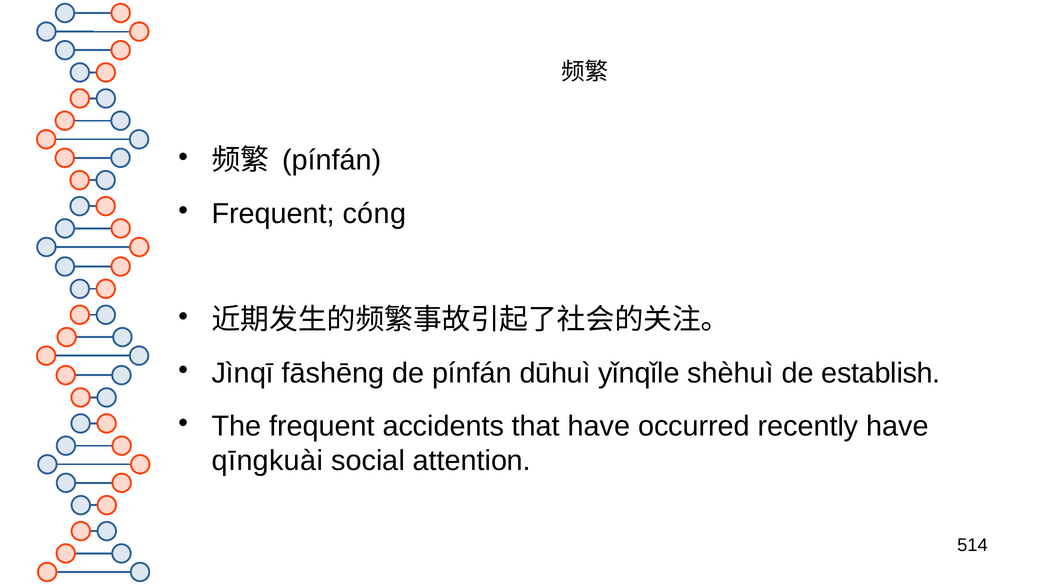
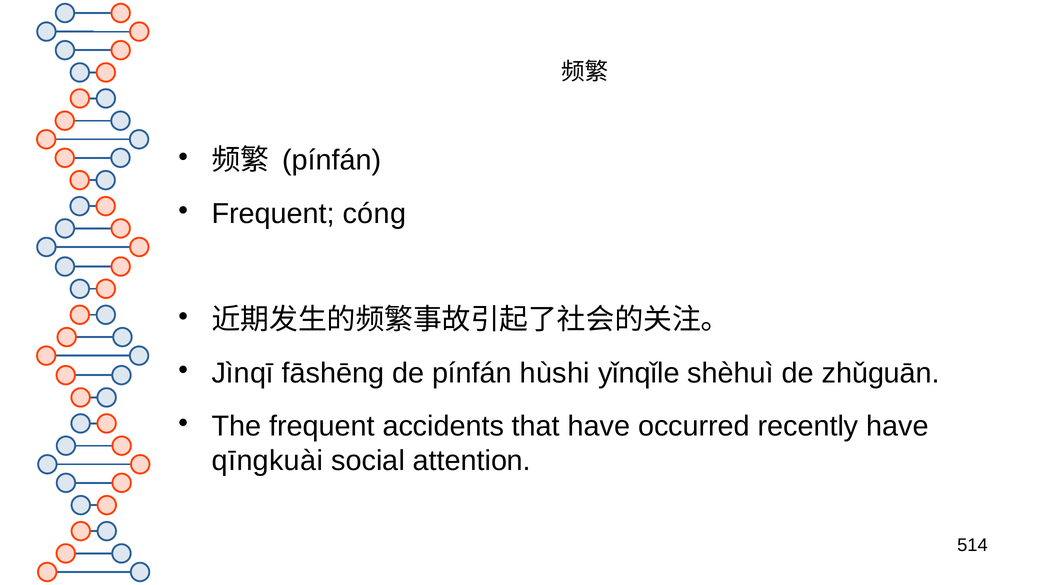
dūhuì: dūhuì -> hùshi (555, 373)
establish: establish -> zhǔguān (881, 373)
